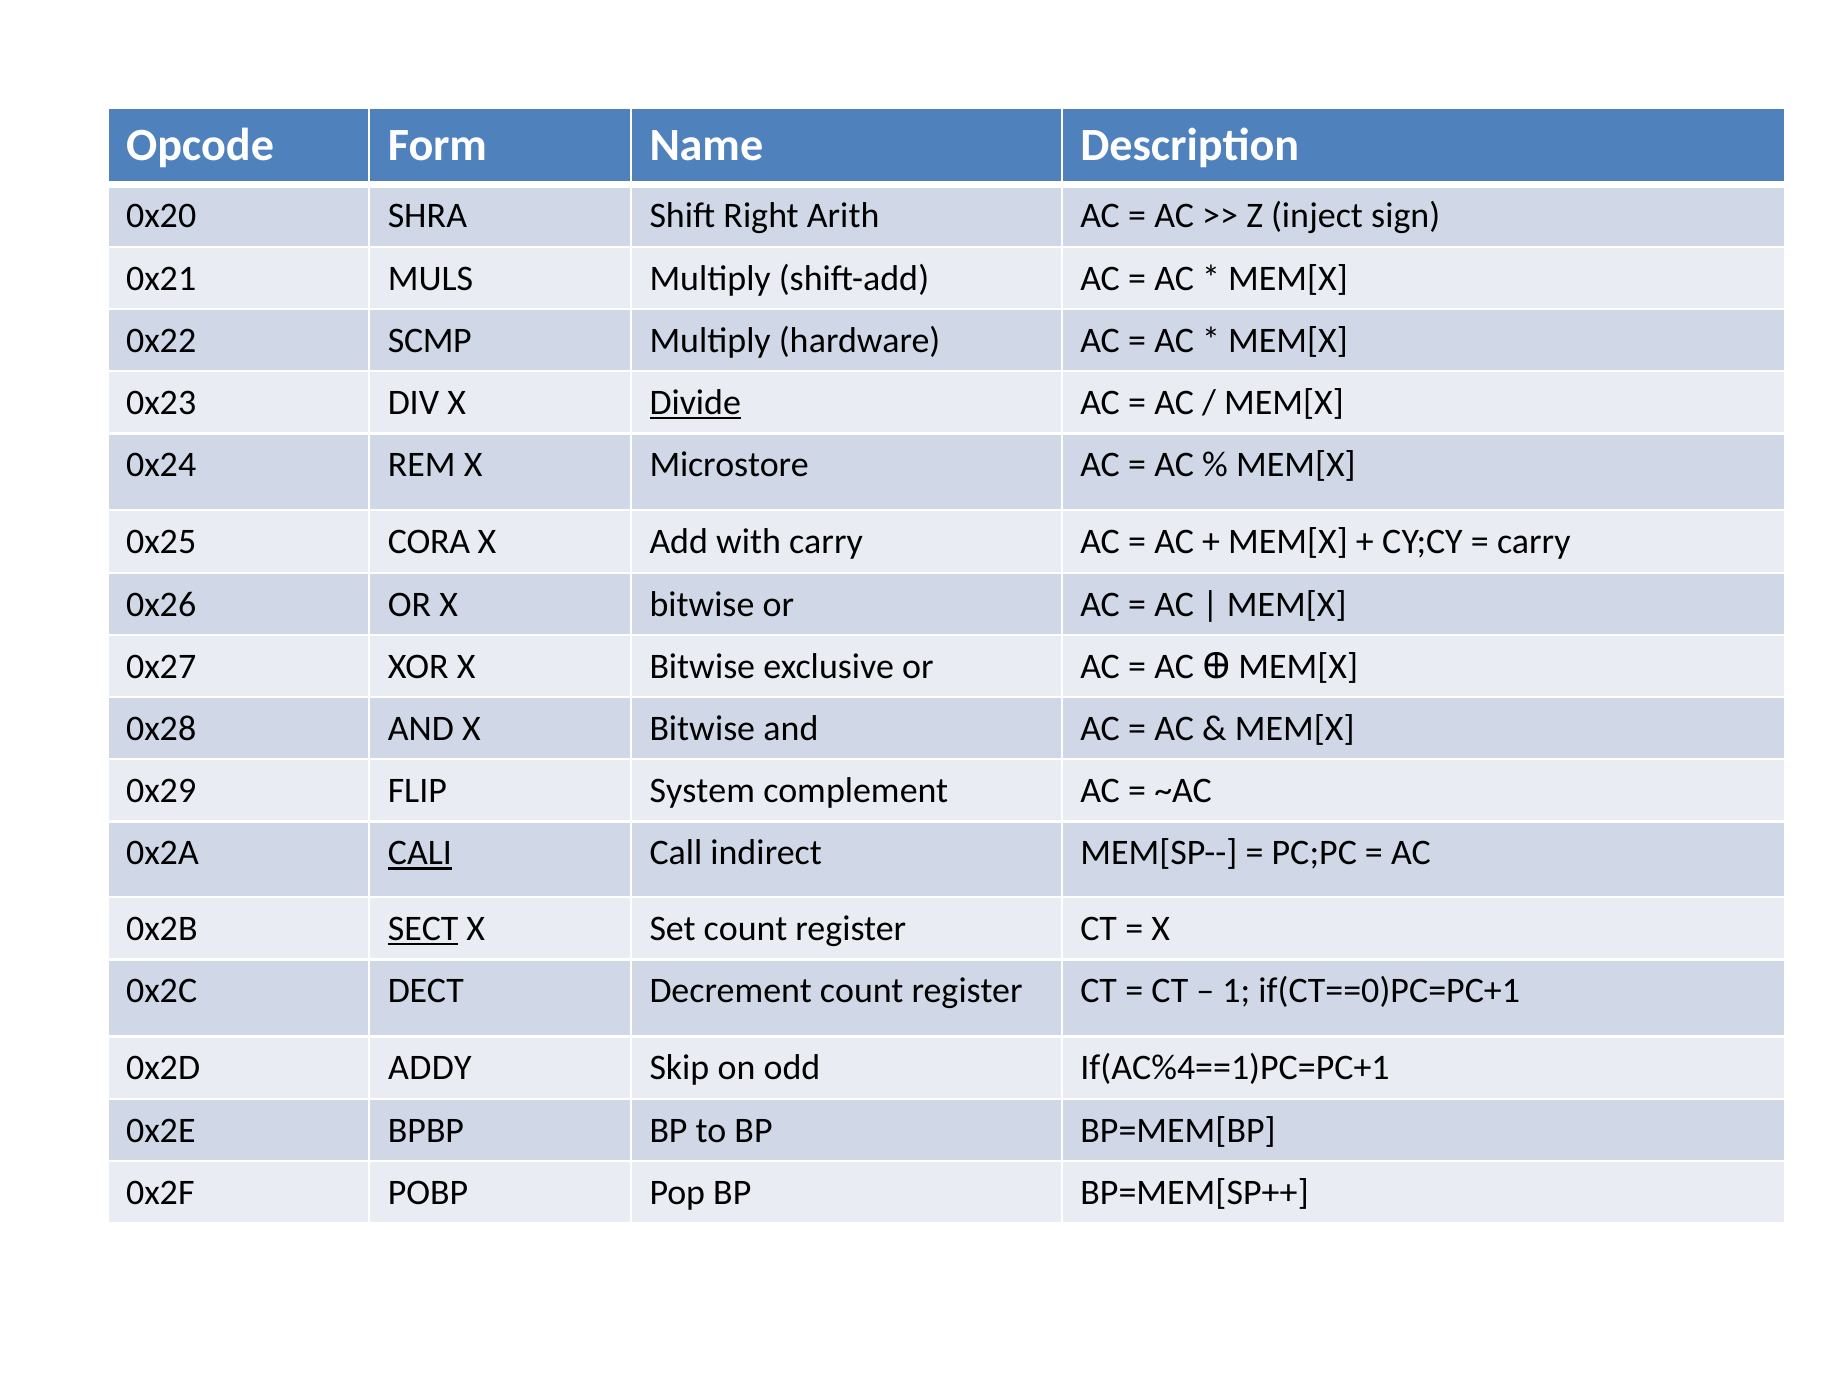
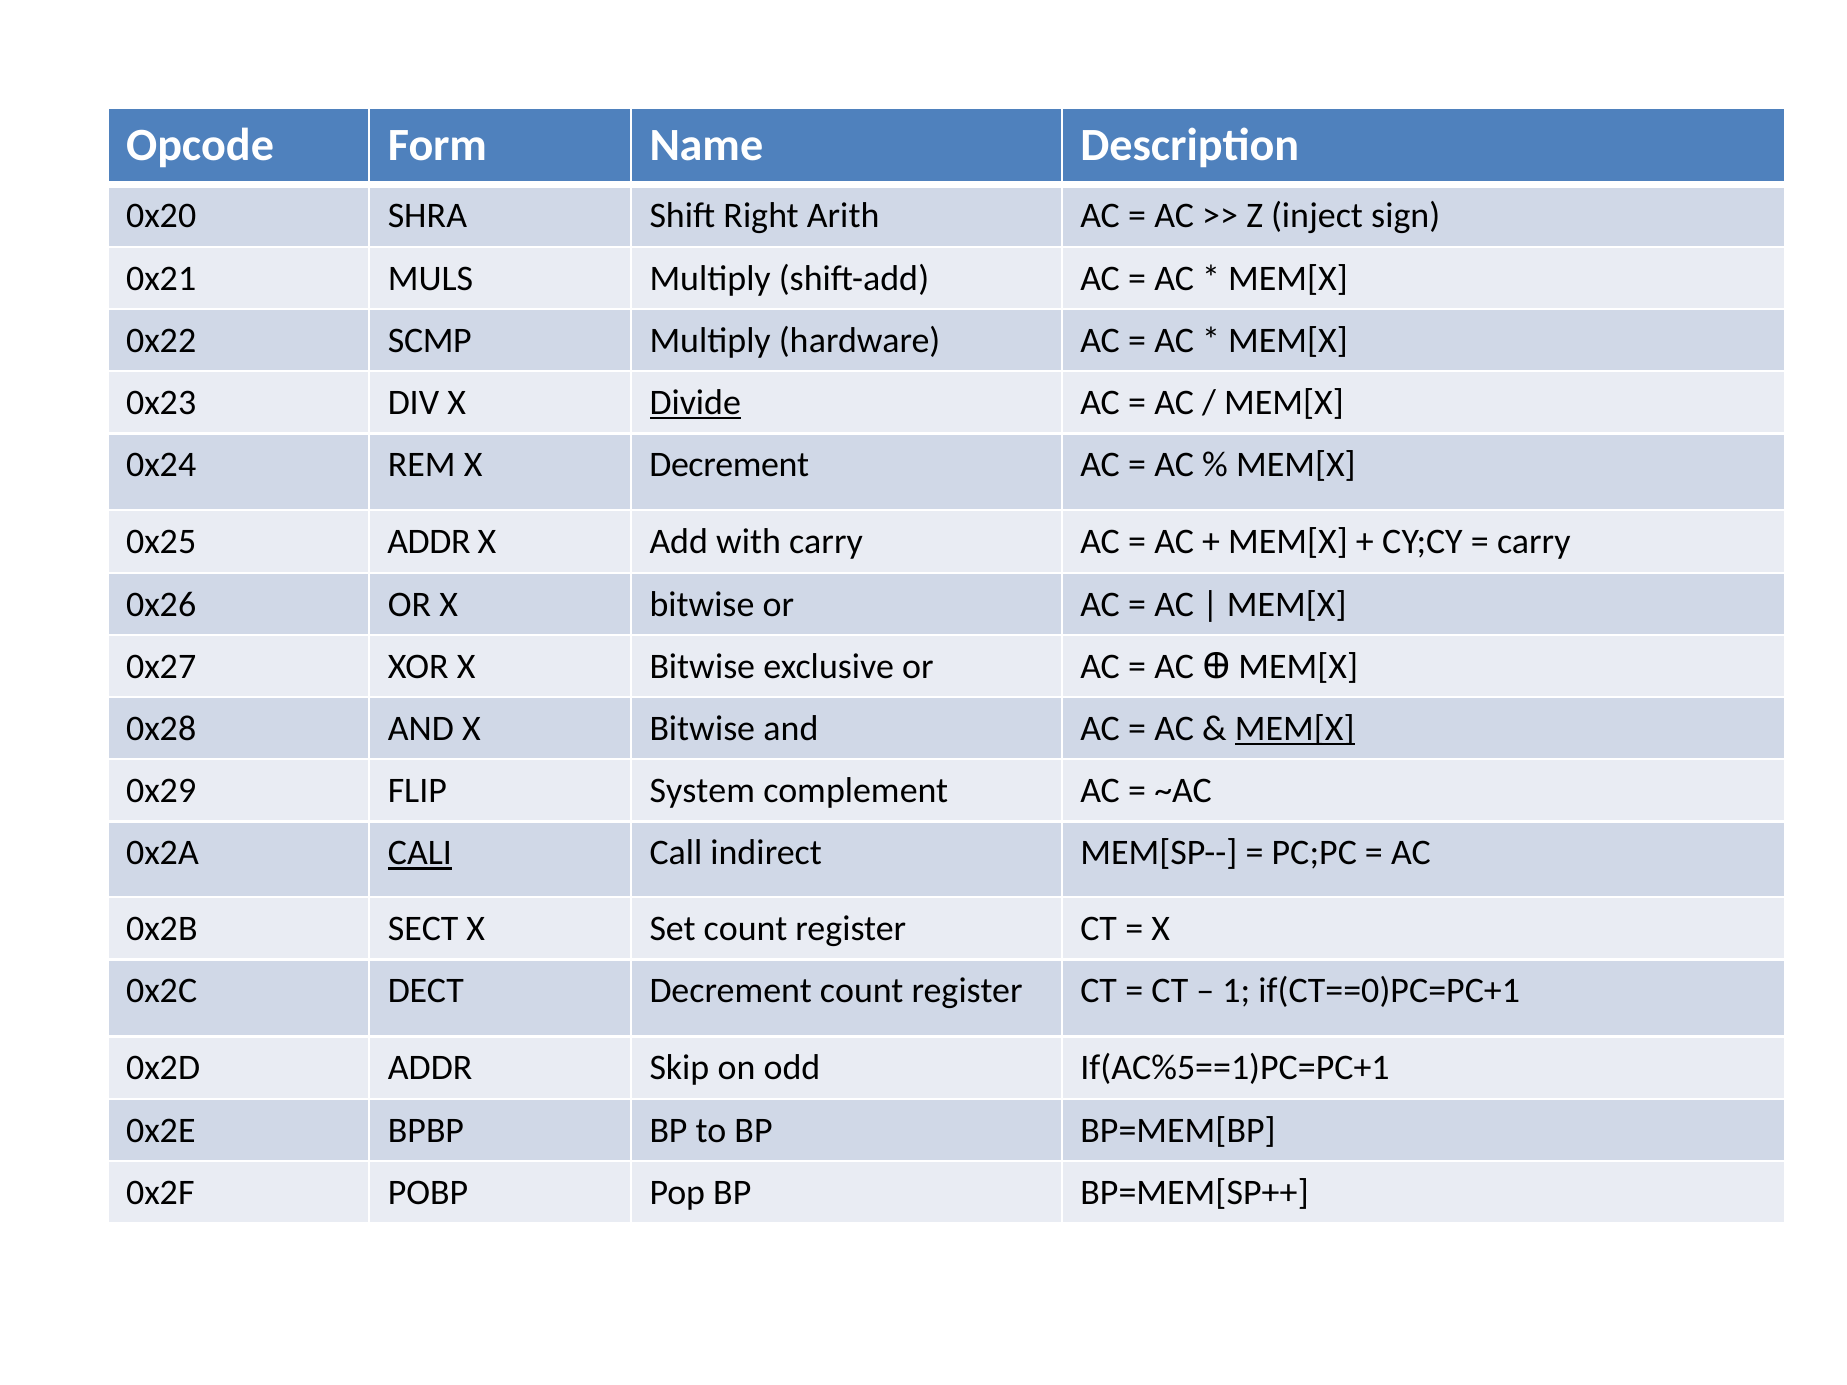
X Microstore: Microstore -> Decrement (729, 465)
0x25 CORA: CORA -> ADDR (429, 542)
MEM[X underline: none -> present (1295, 729)
SECT underline: present -> none (423, 929)
0x2D ADDY: ADDY -> ADDR (430, 1068)
If(AC%4==1)PC=PC+1: If(AC%4==1)PC=PC+1 -> If(AC%5==1)PC=PC+1 (1235, 1068)
